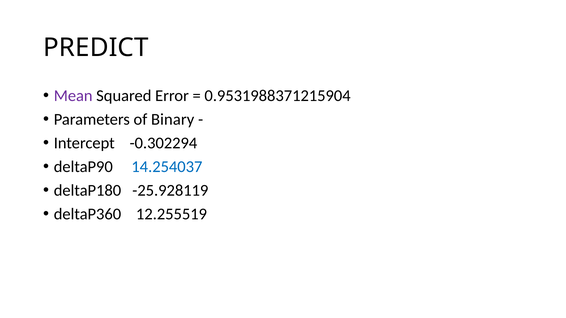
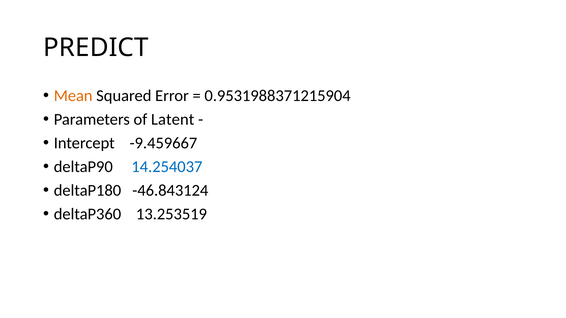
Mean colour: purple -> orange (73, 96)
Binary: Binary -> Latent (173, 119)
-0.302294: -0.302294 -> -9.459667 (163, 143)
-25.928119: -25.928119 -> -46.843124 (170, 191)
12.255519: 12.255519 -> 13.253519 (171, 214)
